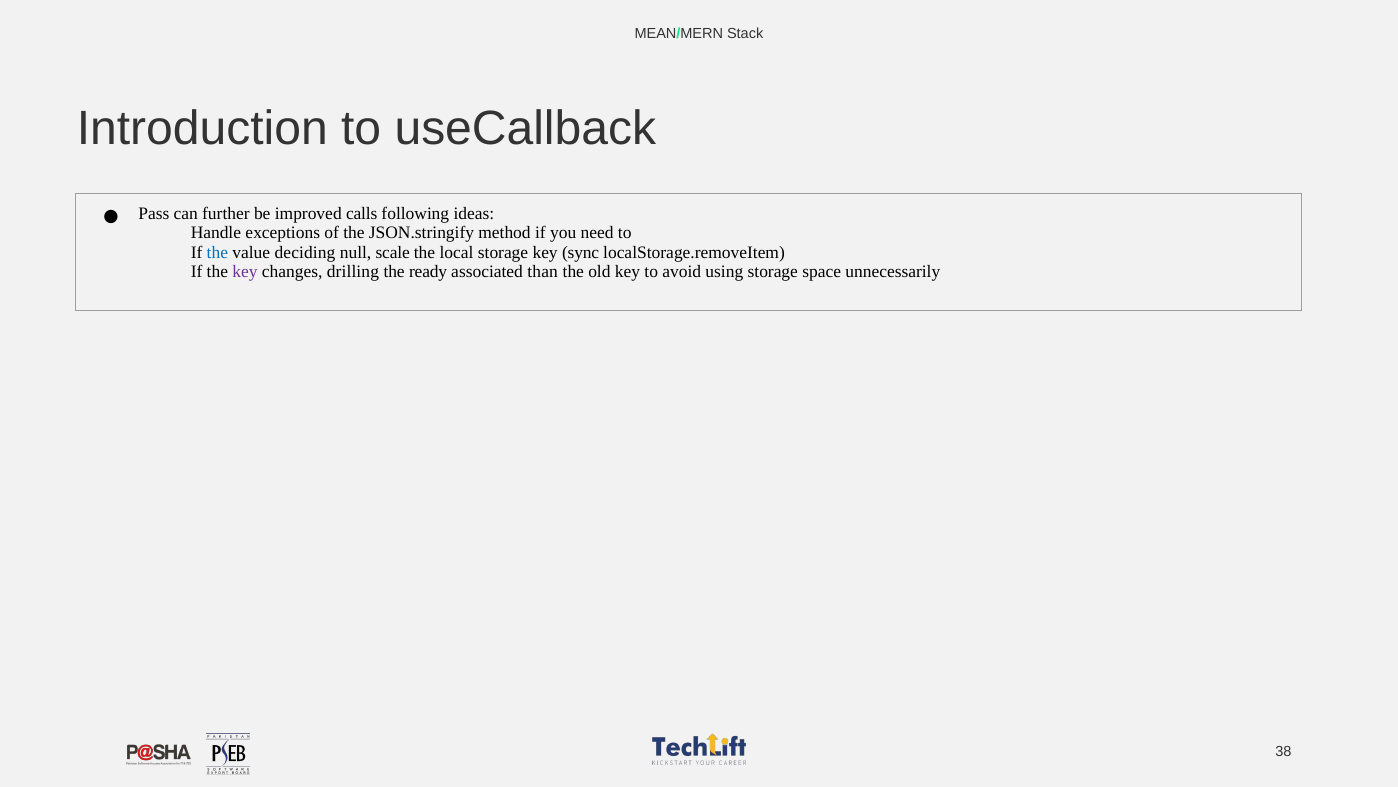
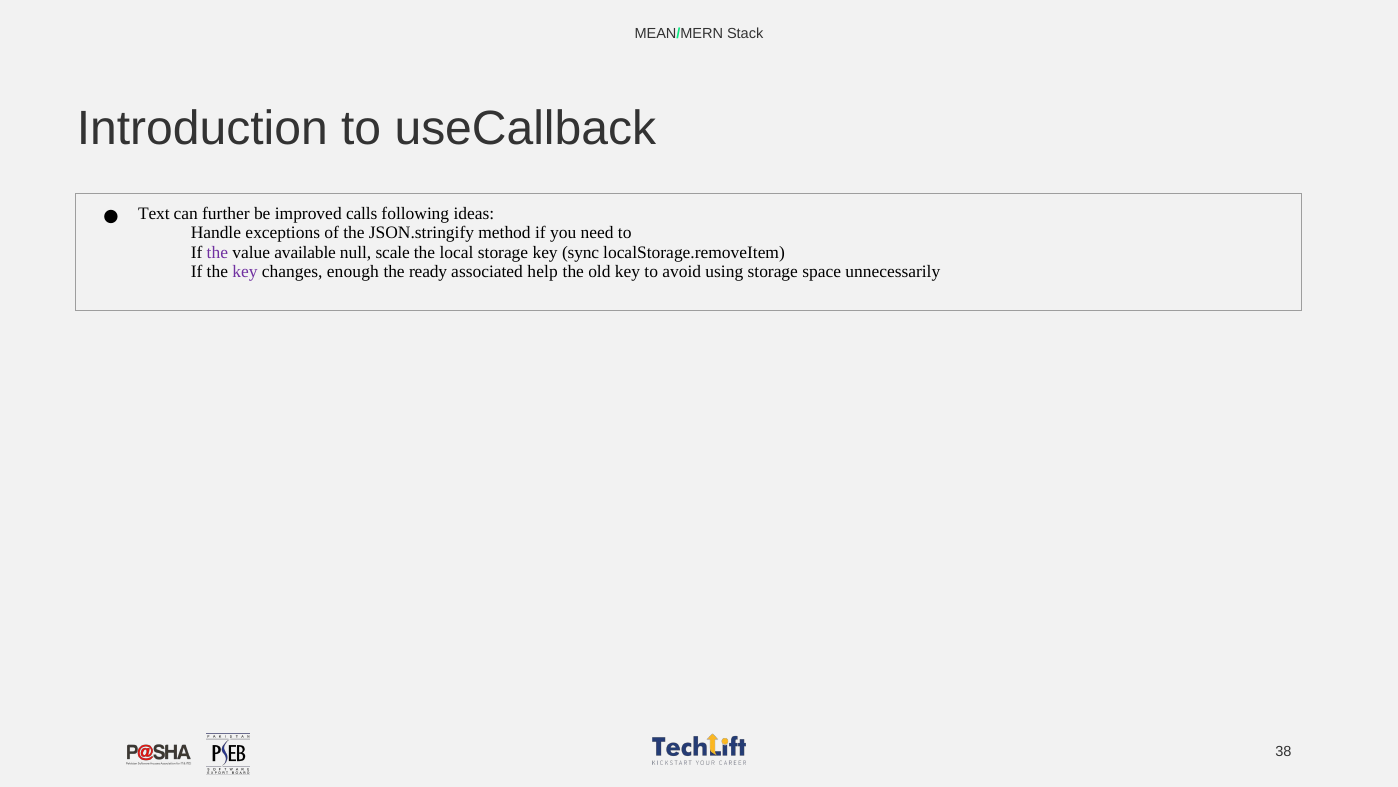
Pass: Pass -> Text (154, 214)
the colour: blue -> purple (217, 252)
deciding: deciding -> available (305, 252)
drilling: drilling -> enough (353, 272)
than: than -> help (543, 272)
